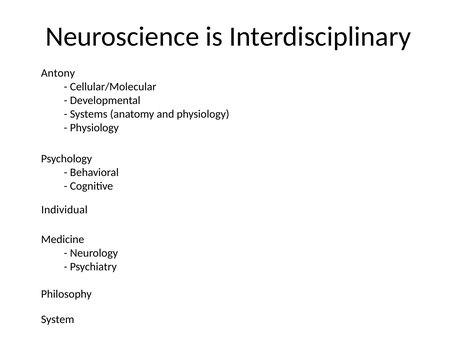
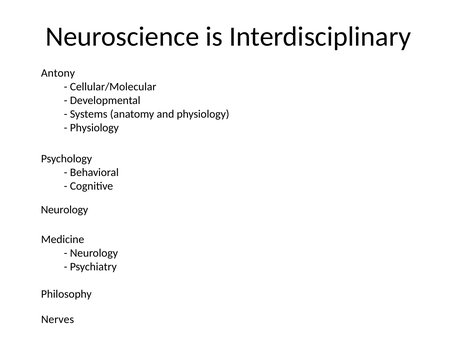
Individual: Individual -> Neurology (64, 210)
System: System -> Nerves (58, 320)
